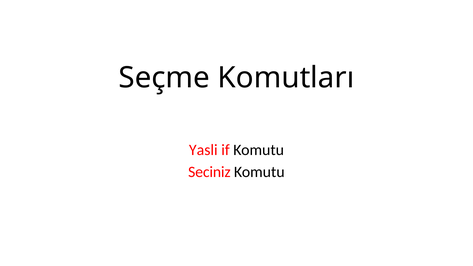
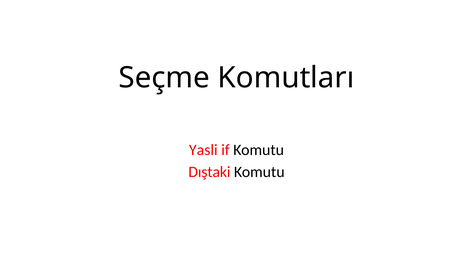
Seciniz: Seciniz -> Dıştaki (209, 172)
